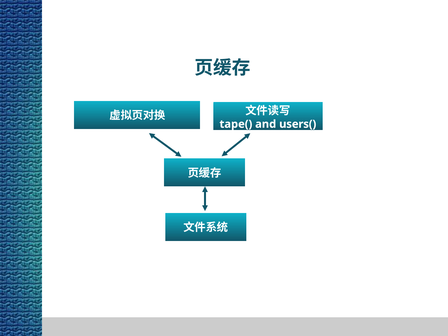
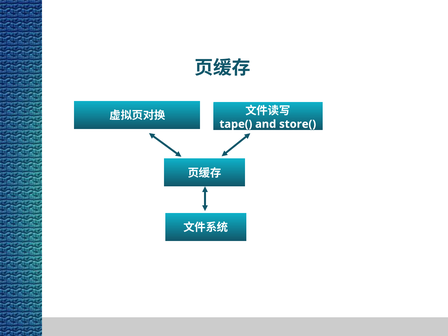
users(: users( -> store( (298, 124)
